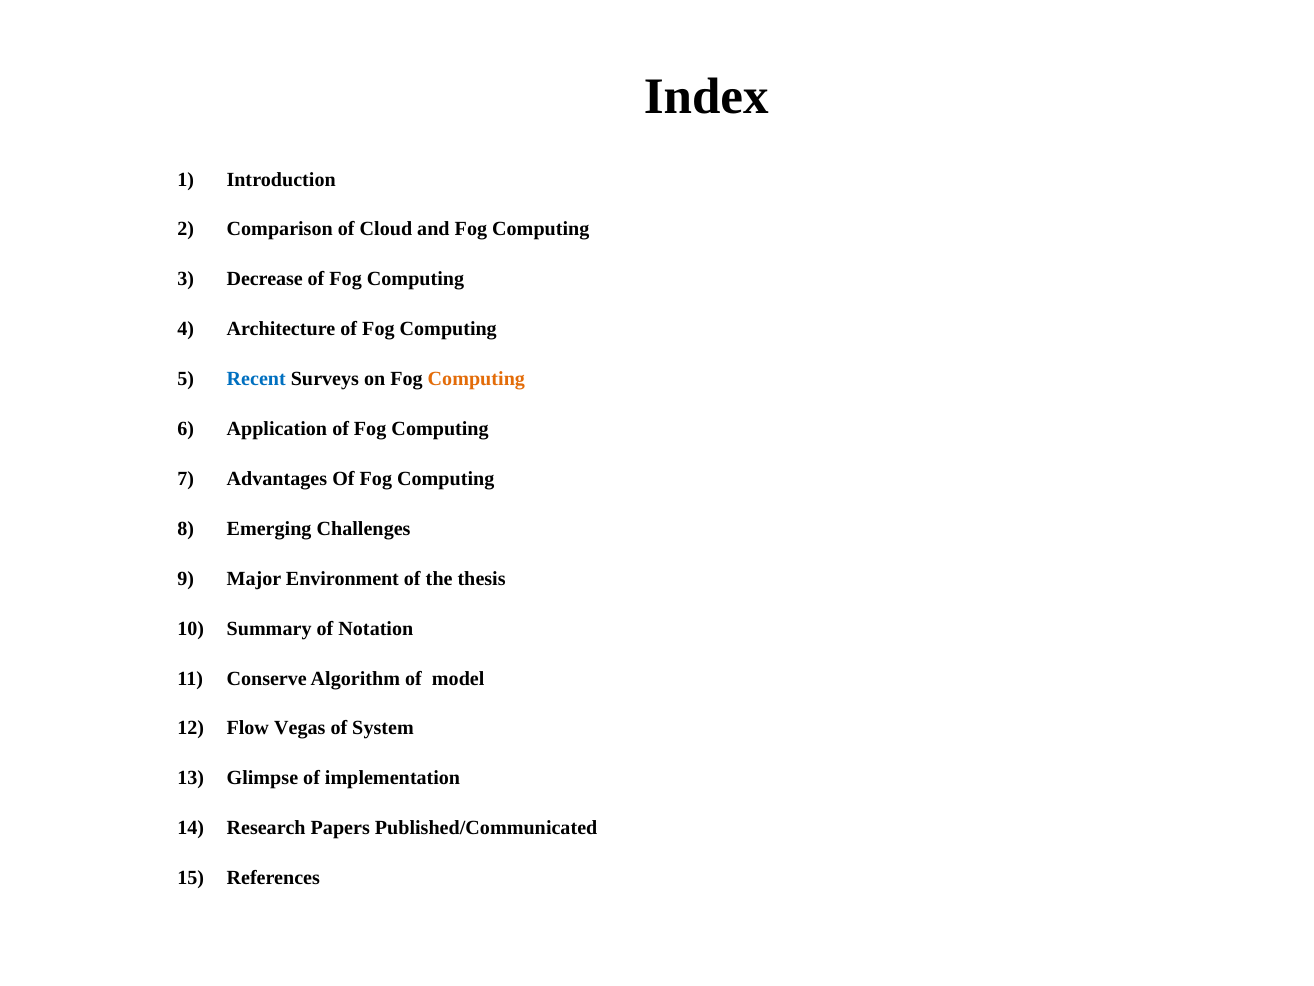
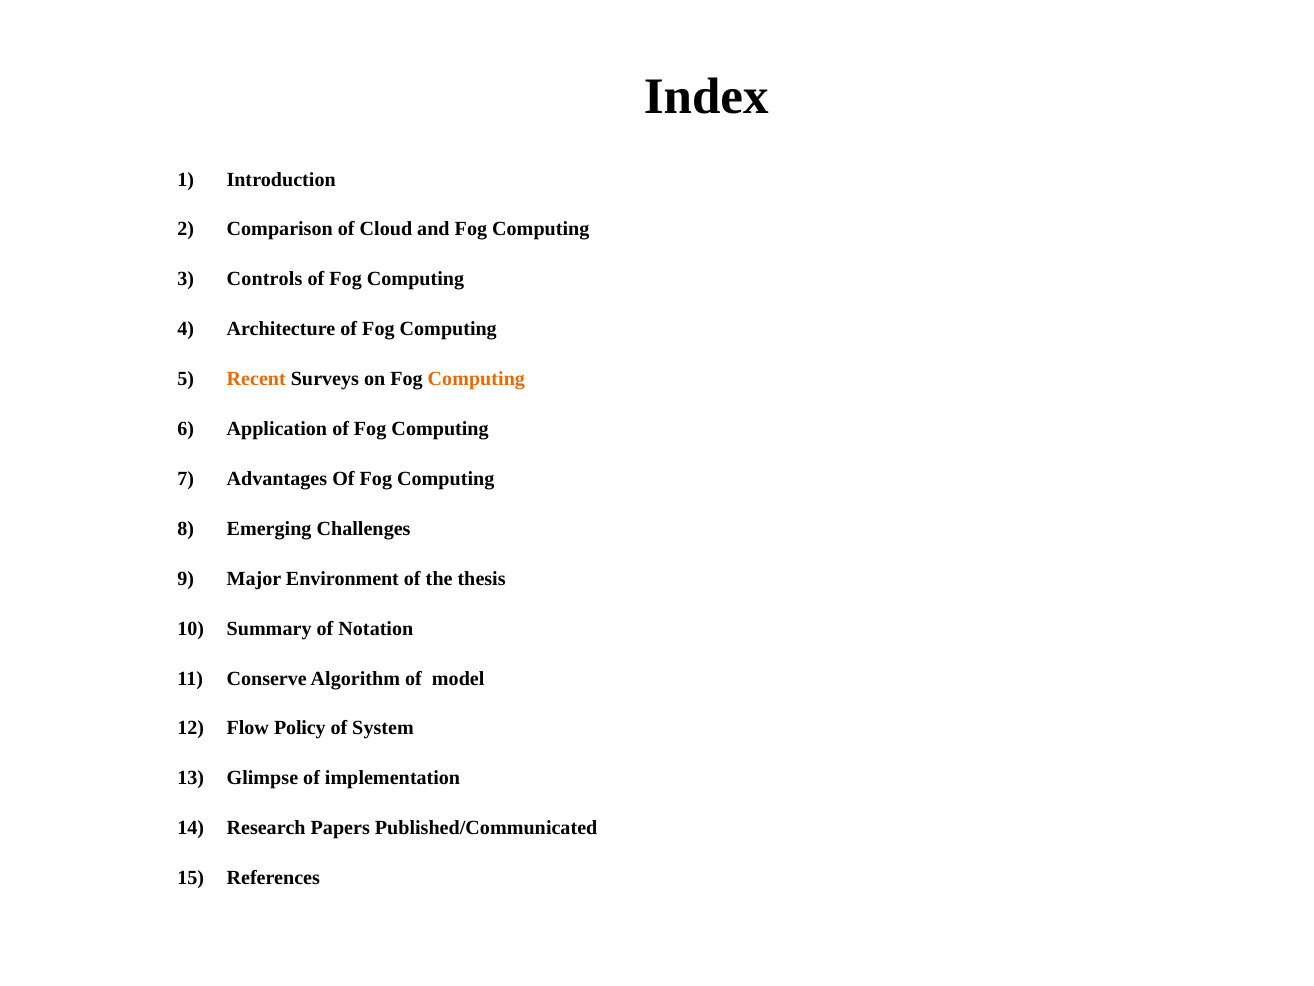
Decrease: Decrease -> Controls (265, 279)
Recent colour: blue -> orange (256, 379)
Vegas: Vegas -> Policy (300, 728)
